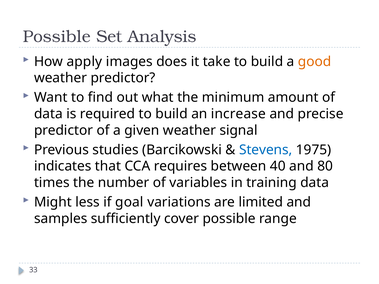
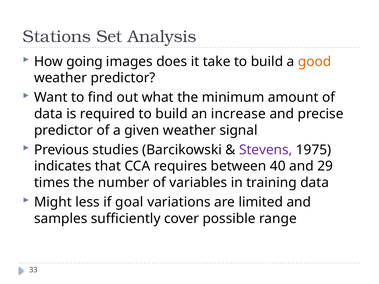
Possible: Possible -> Stations (57, 37)
apply: apply -> going (85, 62)
Stevens colour: blue -> purple (266, 150)
80: 80 -> 29 (325, 166)
